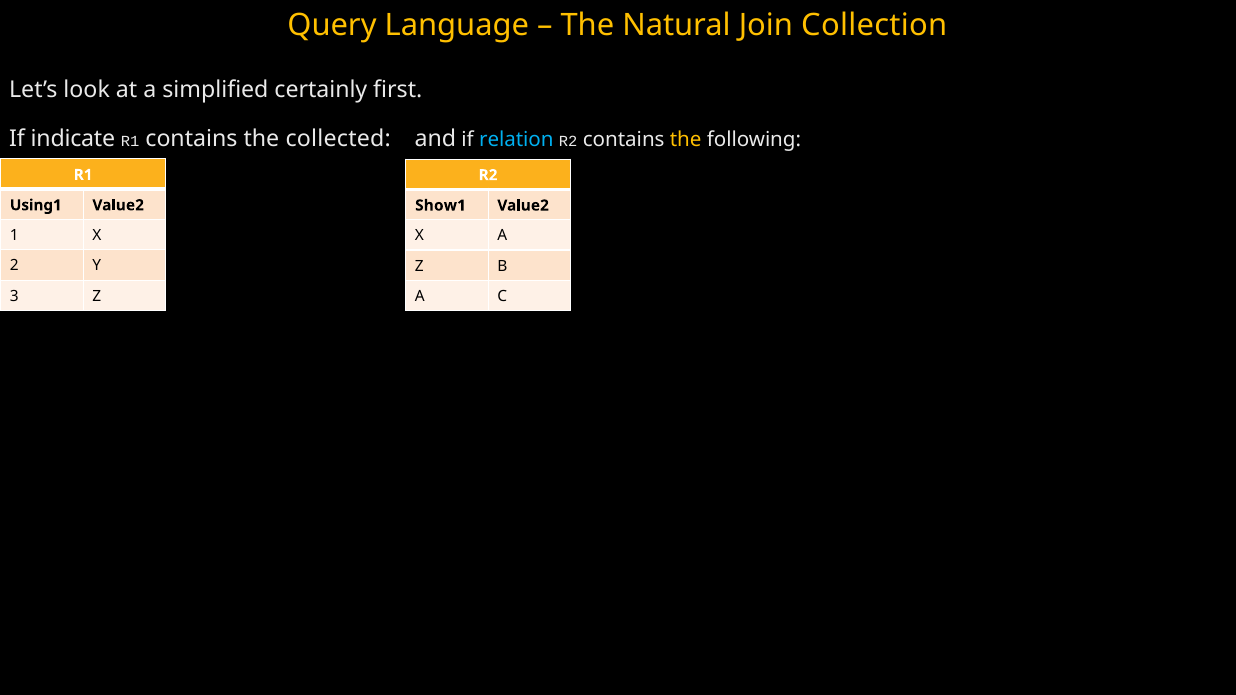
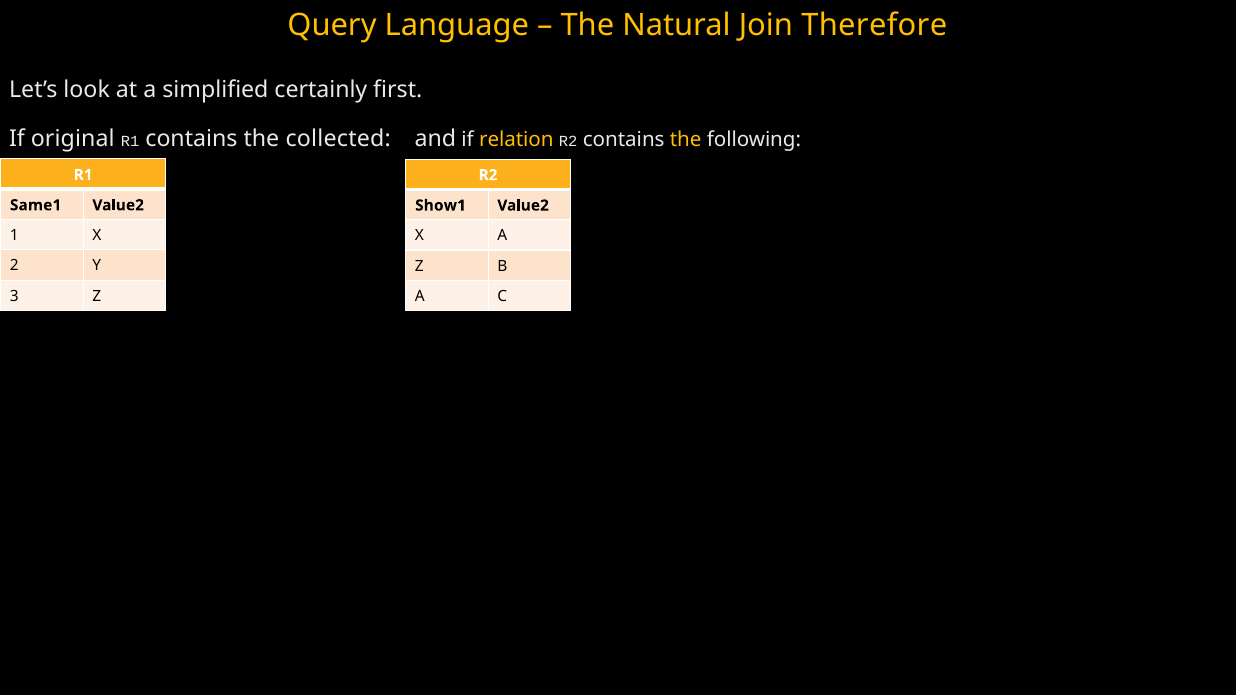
Collection: Collection -> Therefore (874, 25)
relation colour: light blue -> yellow (516, 140)
indicate: indicate -> original (73, 139)
Using1: Using1 -> Same1 (36, 205)
